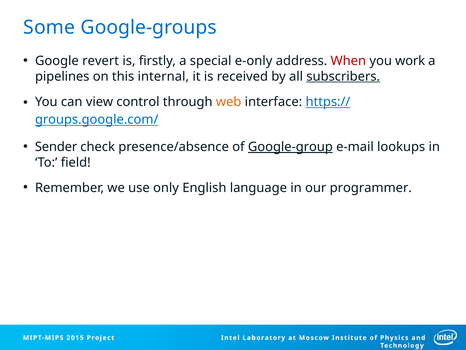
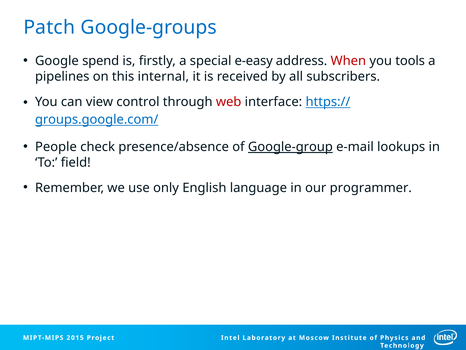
Some: Some -> Patch (49, 27)
revert: revert -> spend (101, 61)
e-only: e-only -> e-easy (254, 61)
work: work -> tools (410, 61)
subscribers underline: present -> none (343, 76)
web colour: orange -> red (229, 102)
Sender: Sender -> People (56, 147)
